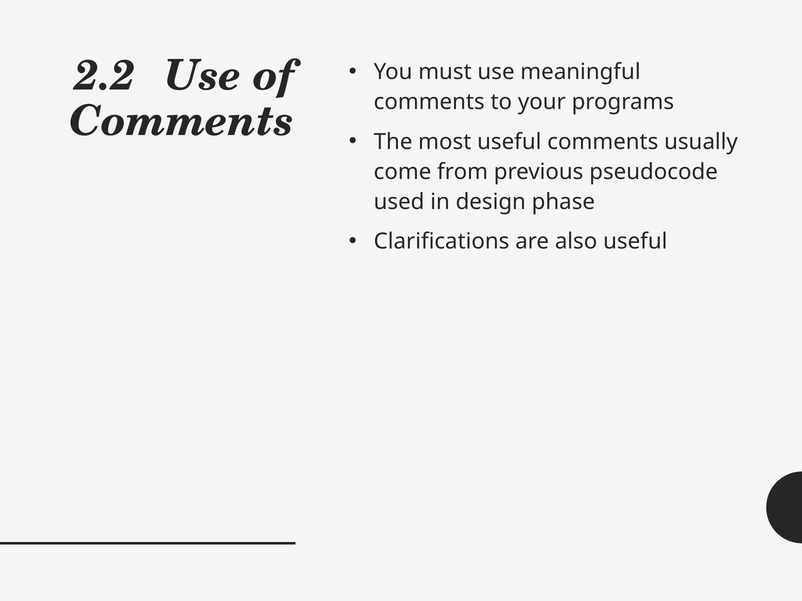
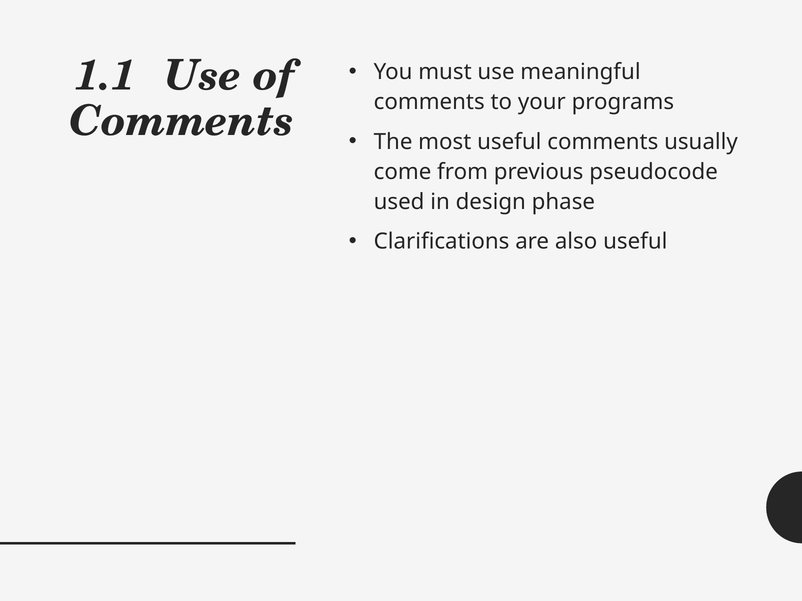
2.2: 2.2 -> 1.1 (105, 76)
